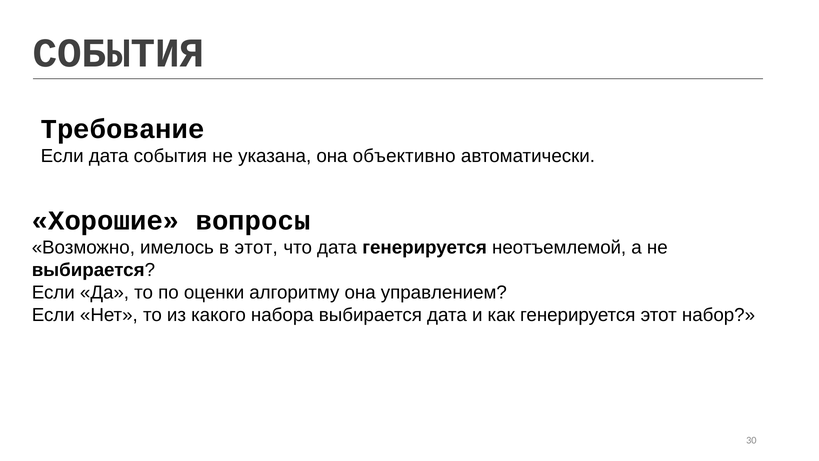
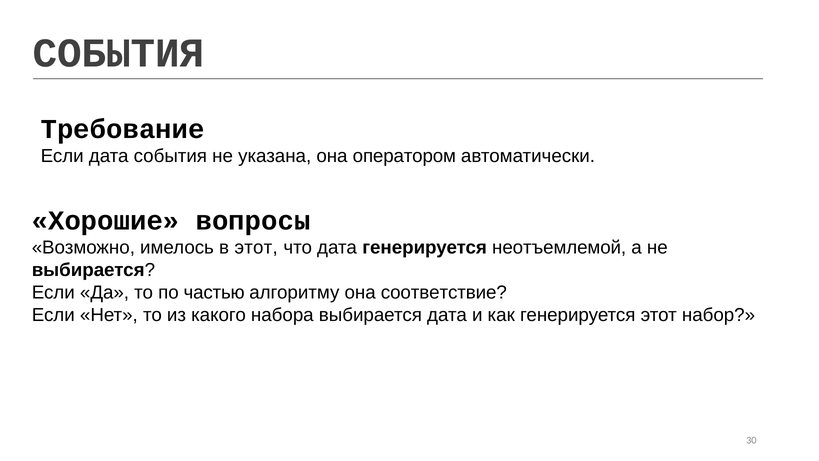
объективно: объективно -> оператором (404, 156)
оценки: оценки -> частью (214, 292)
управлением: управлением -> соответствие (444, 292)
